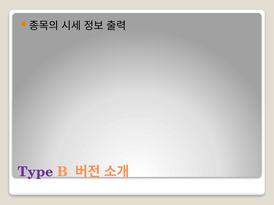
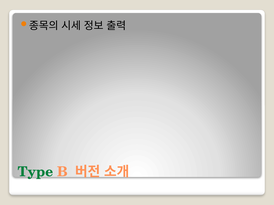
Type colour: purple -> green (35, 172)
